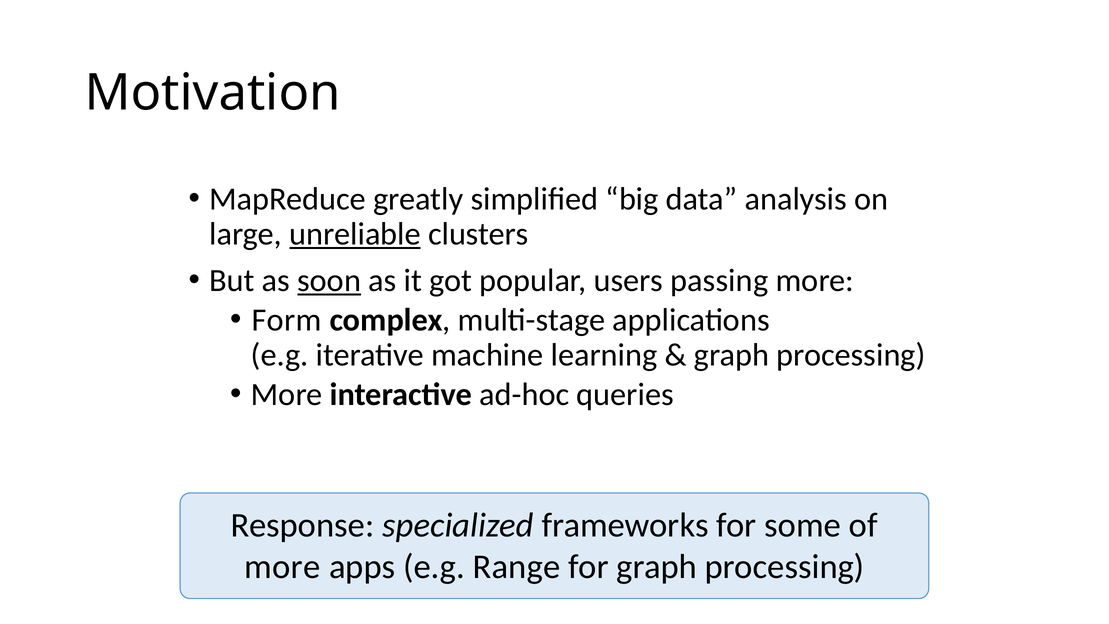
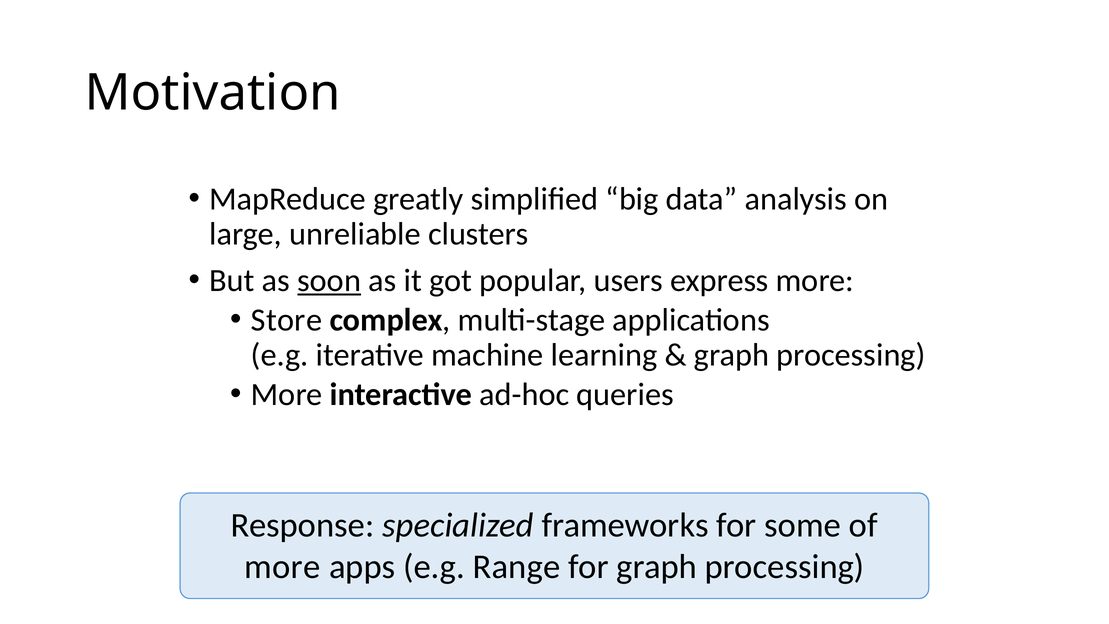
unreliable underline: present -> none (355, 234)
passing: passing -> express (719, 280)
Form: Form -> Store (287, 320)
